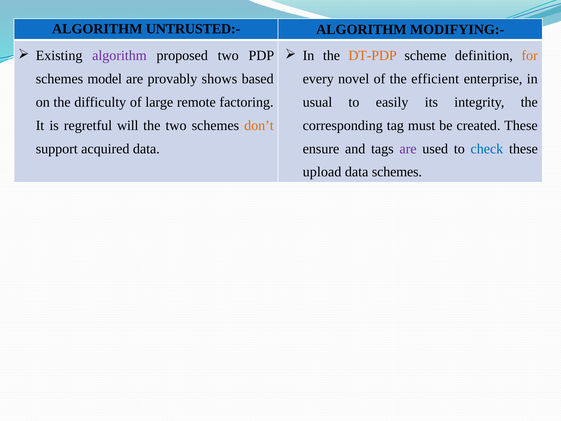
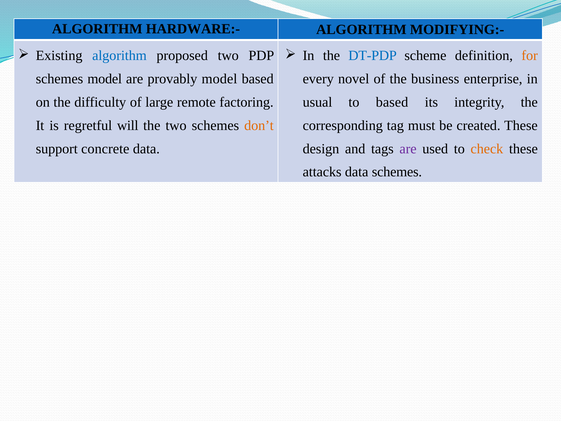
UNTRUSTED:-: UNTRUSTED:- -> HARDWARE:- (193, 29)
algorithm colour: purple -> blue (119, 56)
DT-PDP colour: orange -> blue (373, 56)
provably shows: shows -> model (219, 79)
efficient: efficient -> business (435, 79)
to easily: easily -> based (392, 102)
acquired: acquired -> concrete (105, 149)
ensure: ensure -> design (321, 149)
check colour: blue -> orange (487, 149)
upload: upload -> attacks (322, 172)
